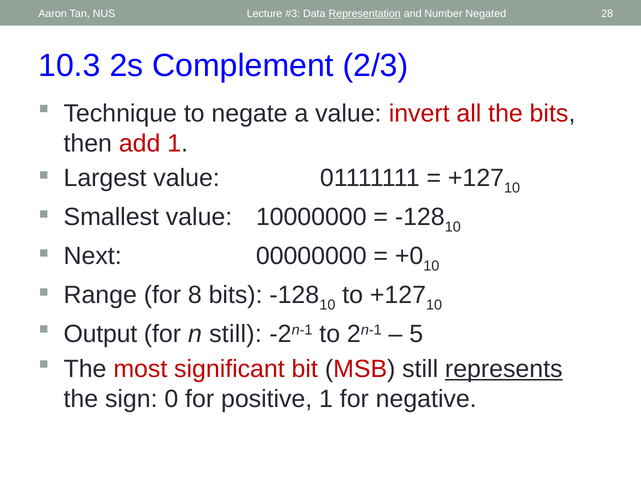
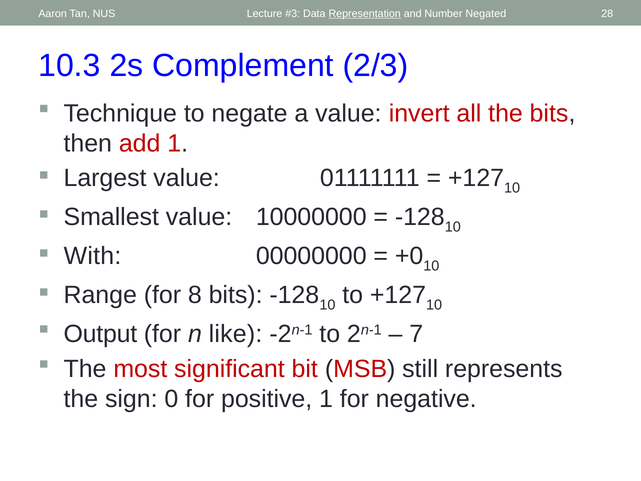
Next: Next -> With (92, 256)
n still: still -> like (235, 334)
5: 5 -> 7 (416, 334)
represents underline: present -> none (504, 369)
